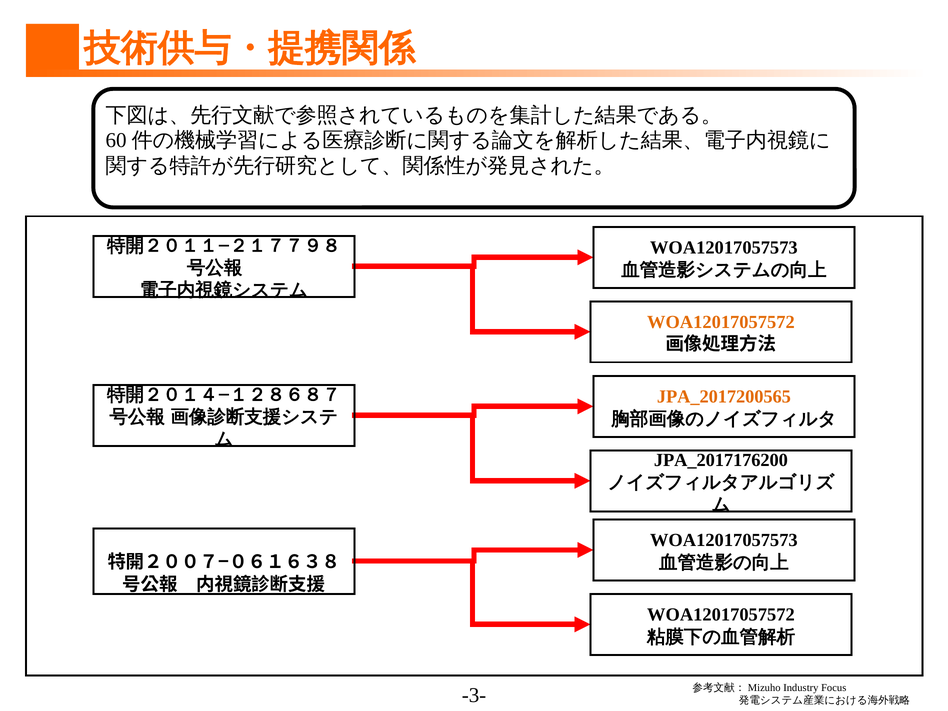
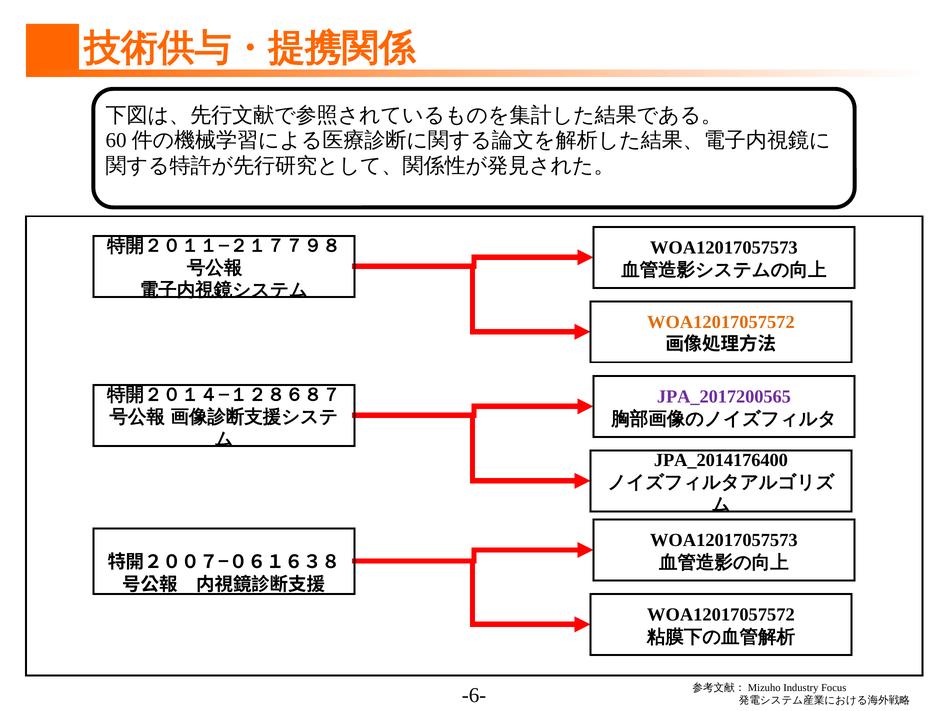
JPA_2017200565 colour: orange -> purple (724, 397)
JPA_2017176200: JPA_2017176200 -> JPA_2014176400 (721, 460)
-3-: -3- -> -6- (474, 695)
